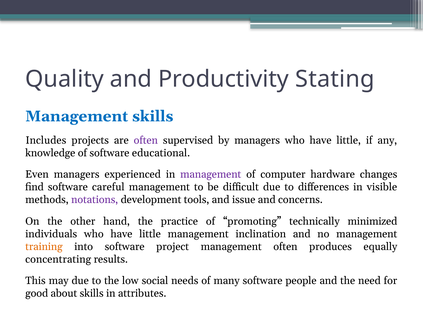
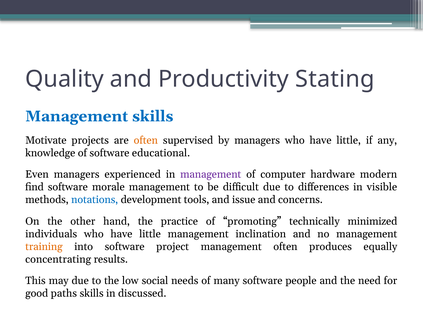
Includes: Includes -> Motivate (46, 140)
often colour: purple -> orange (146, 140)
changes: changes -> modern (379, 175)
careful: careful -> morale (108, 187)
notations colour: purple -> blue (95, 200)
about: about -> paths (64, 294)
attributes: attributes -> discussed (142, 294)
